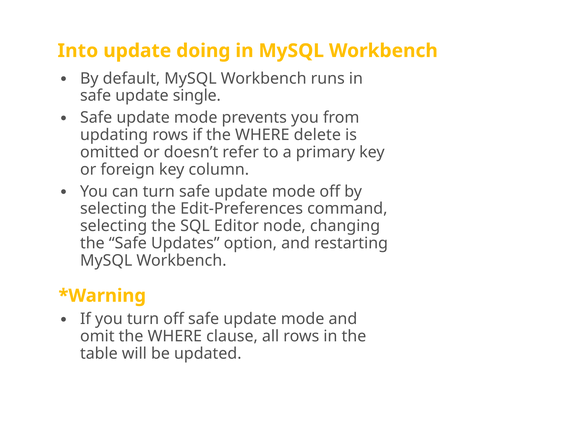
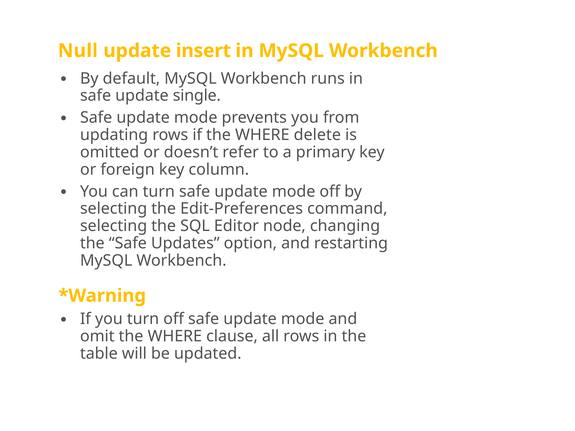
Into: Into -> Null (78, 51)
doing: doing -> insert (203, 51)
